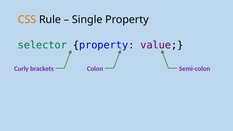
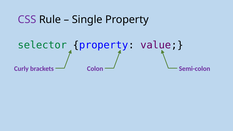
CSS colour: orange -> purple (27, 20)
